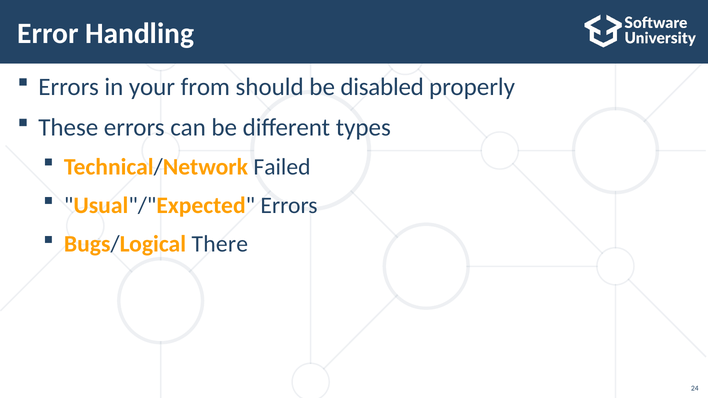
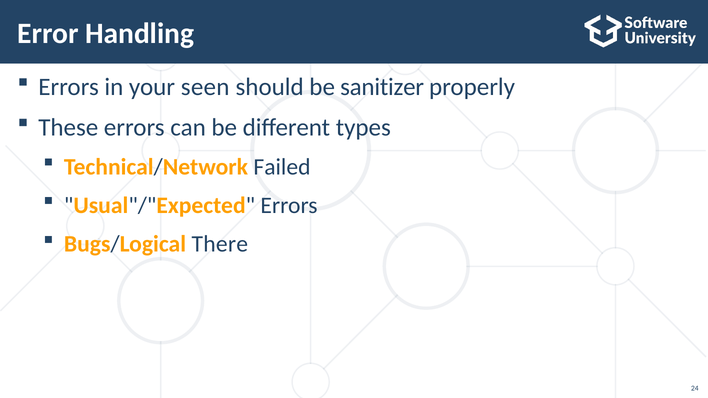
from: from -> seen (205, 87)
disabled: disabled -> sanitizer (382, 87)
